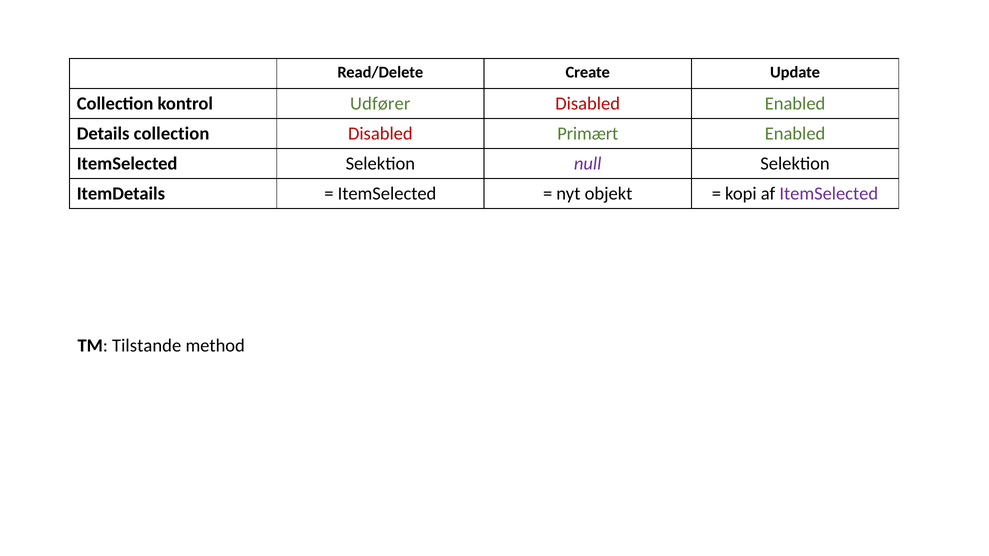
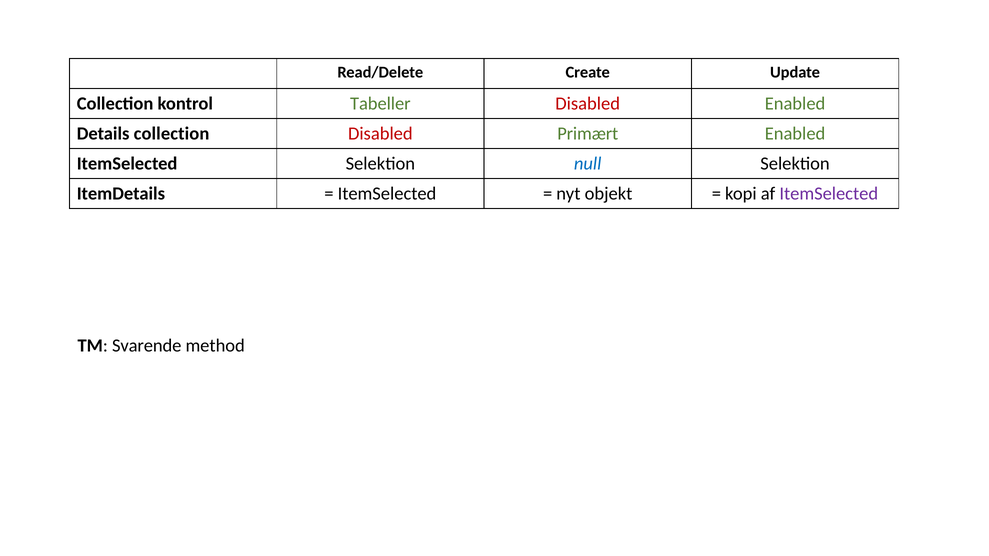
Udfører: Udfører -> Tabeller (380, 104)
null colour: purple -> blue (588, 164)
Tilstande: Tilstande -> Svarende (147, 346)
